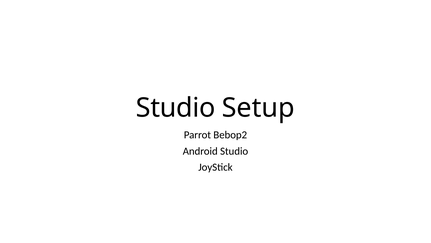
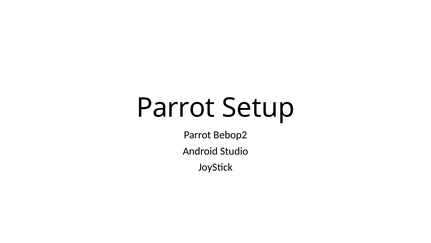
Studio: Studio -> Parrot (176, 108)
